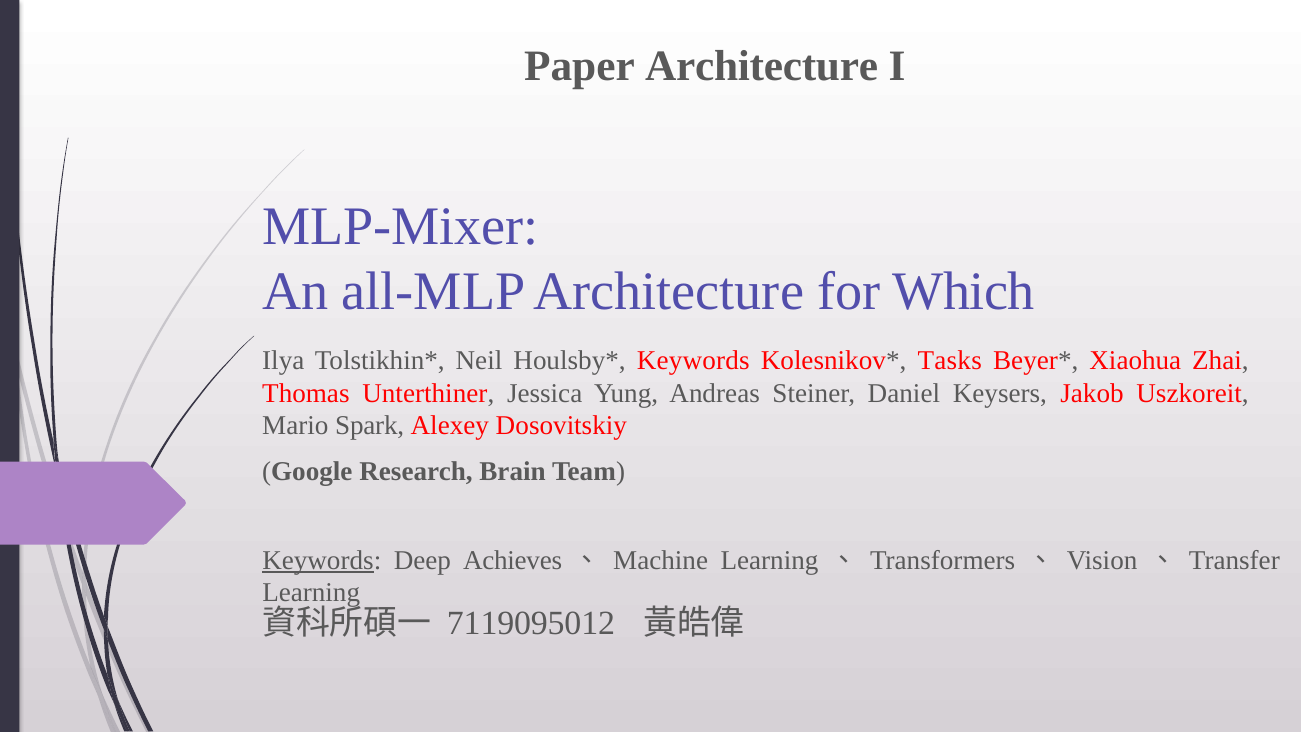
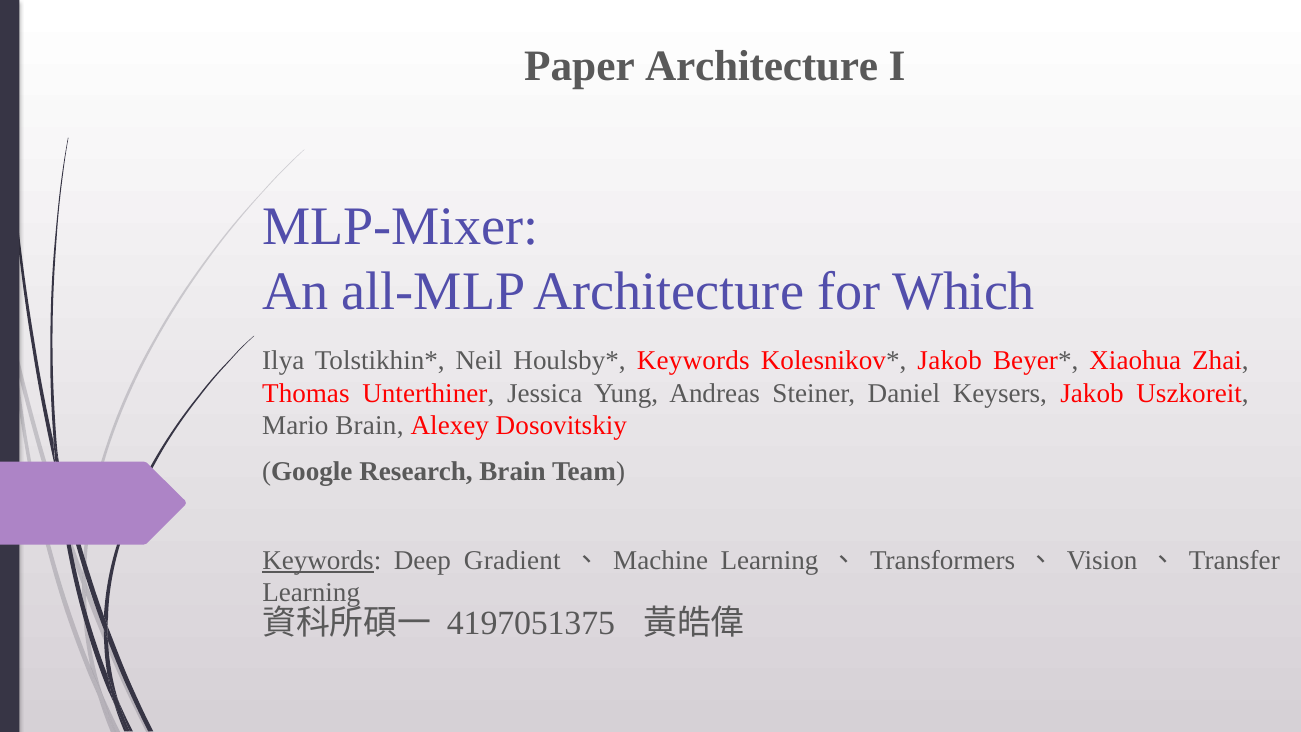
Tasks: Tasks -> Jakob (950, 361)
Mario Spark: Spark -> Brain (369, 426)
Achieves: Achieves -> Gradient (512, 560)
7119095012: 7119095012 -> 4197051375 (531, 623)
